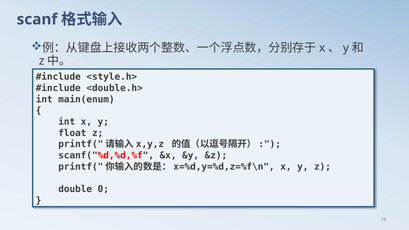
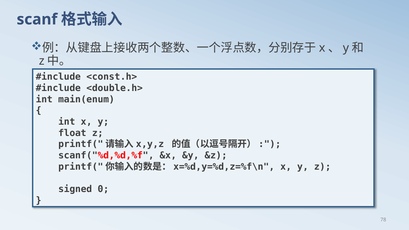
<style.h>: <style.h> -> <const.h> (112, 77)
double: double -> signed (75, 189)
